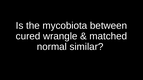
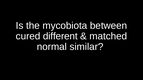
wrangle: wrangle -> different (60, 36)
